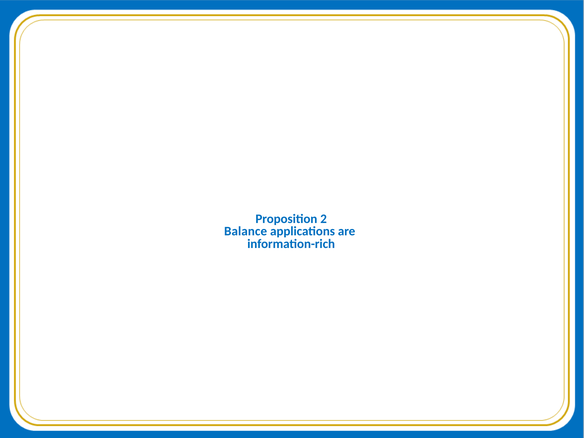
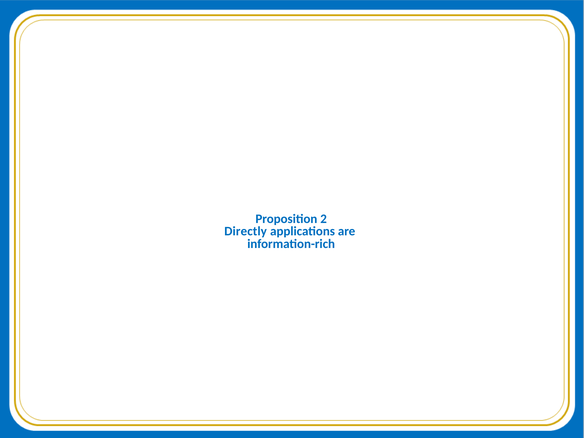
Balance: Balance -> Directly (246, 231)
